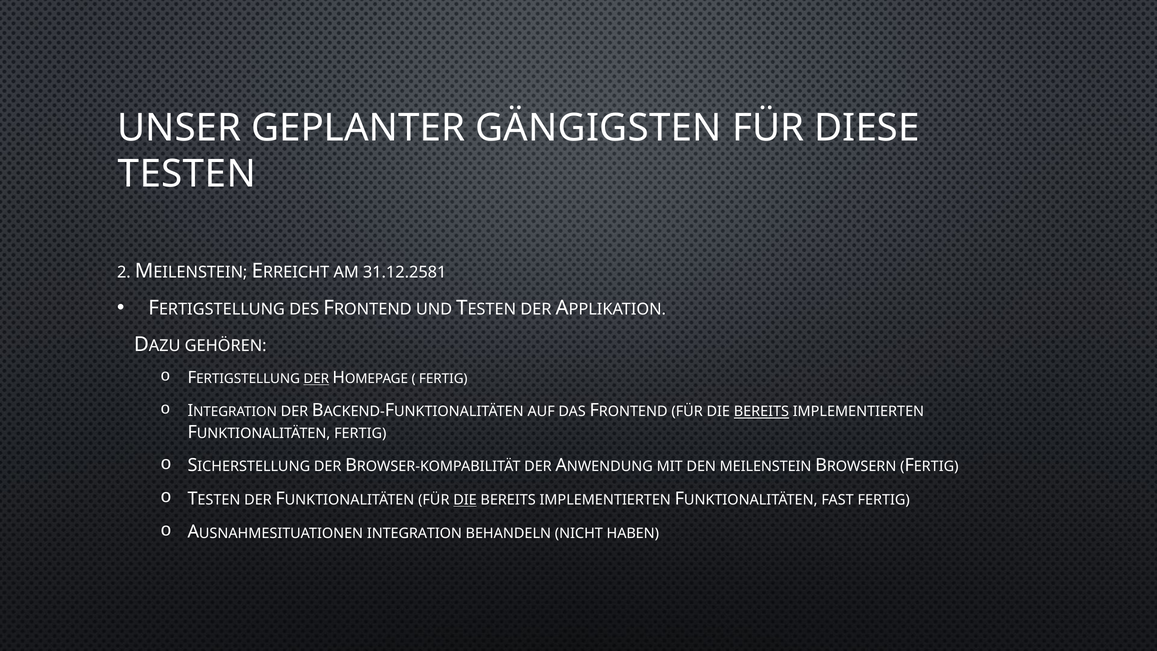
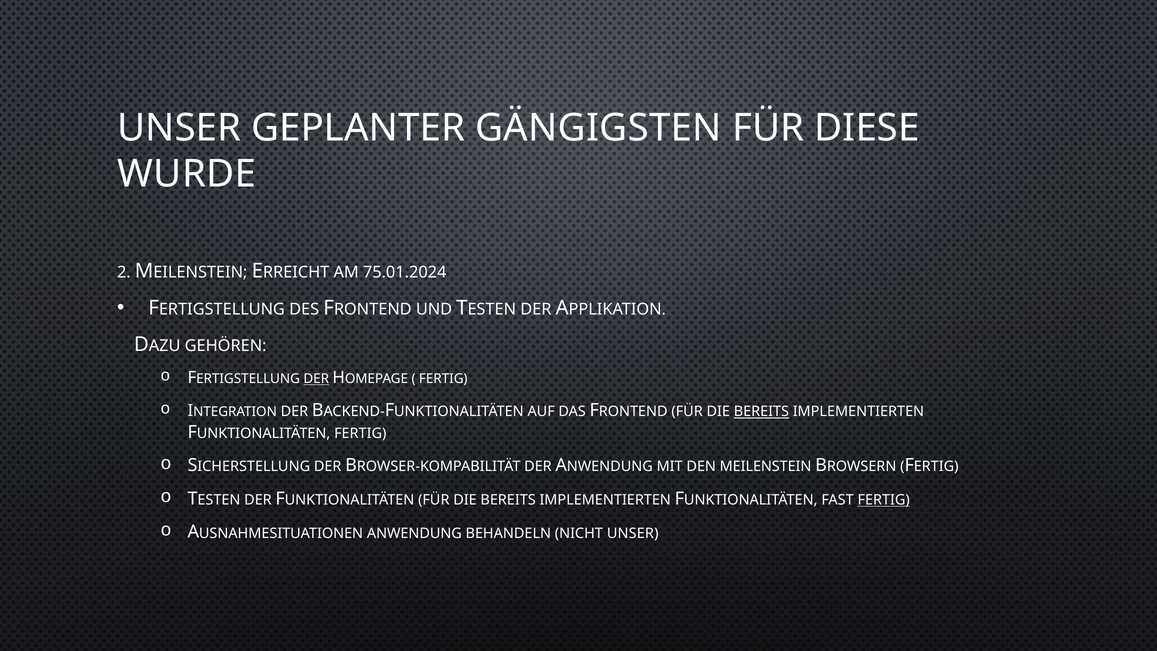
TESTEN: TESTEN -> WURDE (187, 174)
31.12.2581: 31.12.2581 -> 75.01.2024 (405, 272)
DIE underline: present -> none (465, 500)
FERTIG underline: none -> present (884, 500)
AUSNAHMESITUATIONEN INTEGRATION: INTEGRATION -> ANWENDUNG (414, 533)
NICHT HABEN: HABEN -> UNSER (633, 533)
